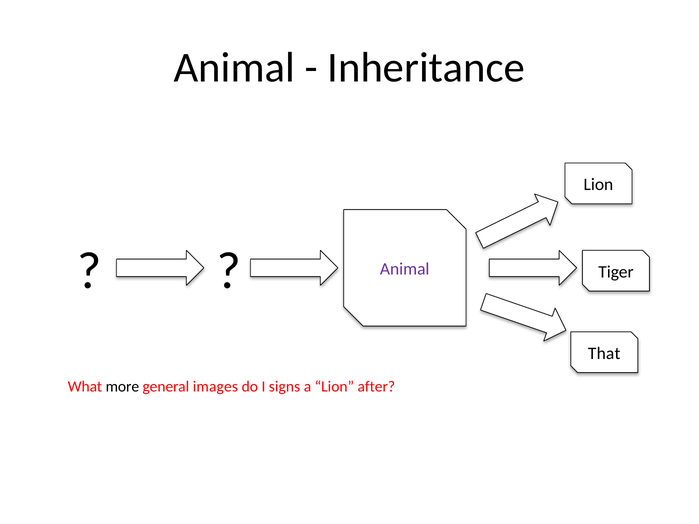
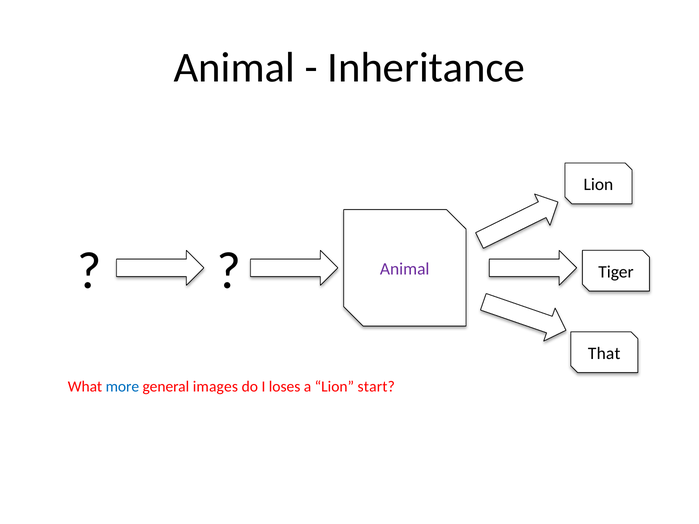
more colour: black -> blue (122, 387)
signs: signs -> loses (285, 387)
after: after -> start (376, 387)
